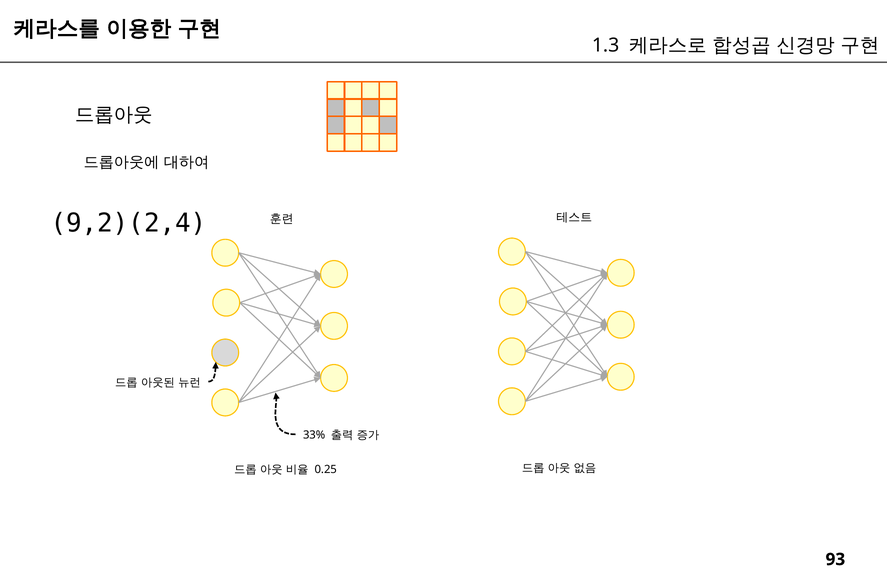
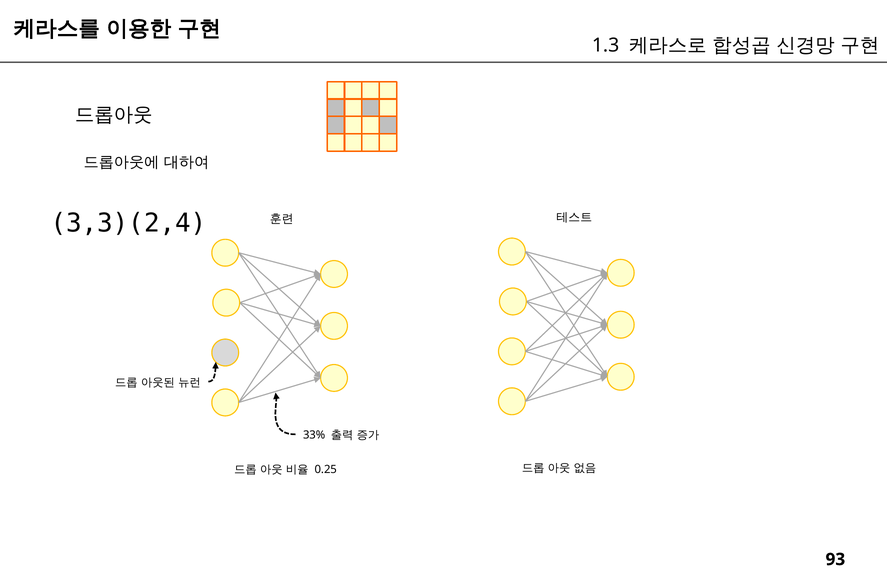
9,2)(2,4: 9,2)(2,4 -> 3,3)(2,4 (128, 223)
